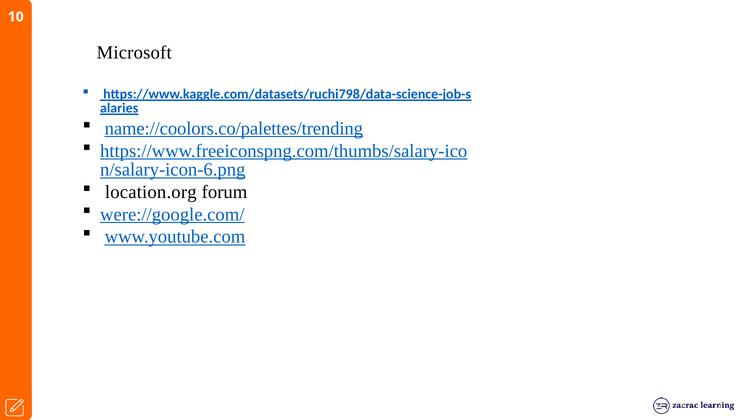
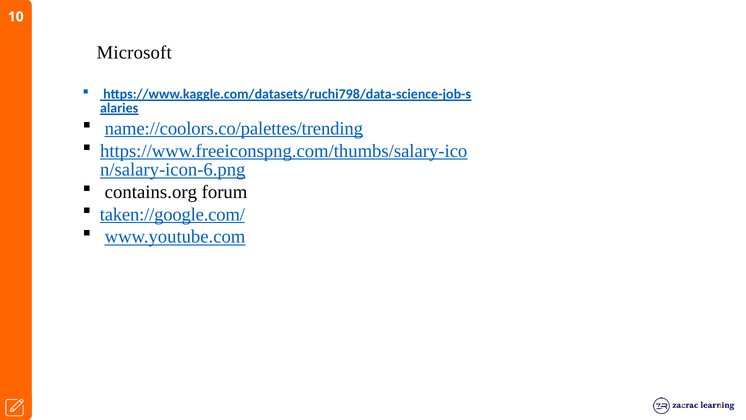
location.org: location.org -> contains.org (151, 192)
were://google.com/: were://google.com/ -> taken://google.com/ (172, 214)
